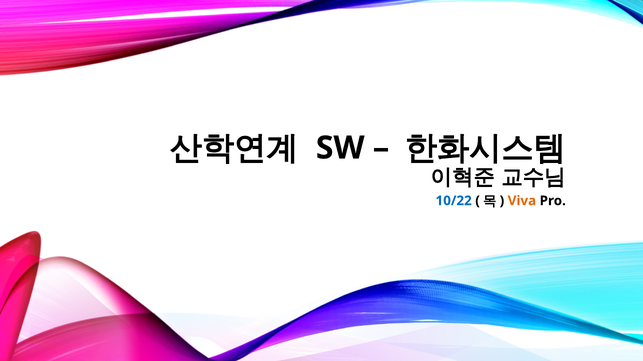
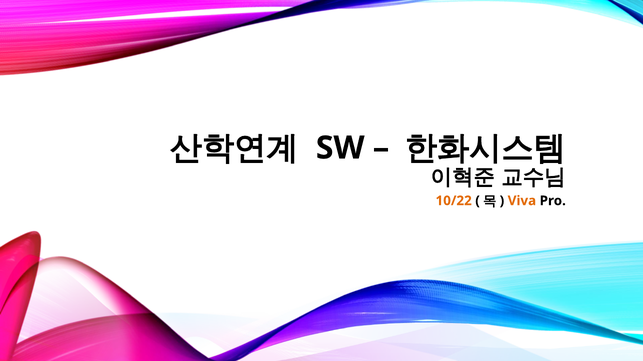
10/22 colour: blue -> orange (454, 201)
